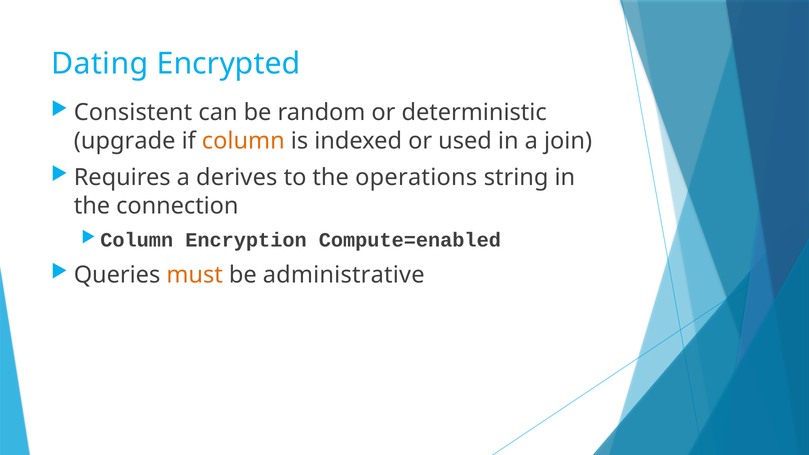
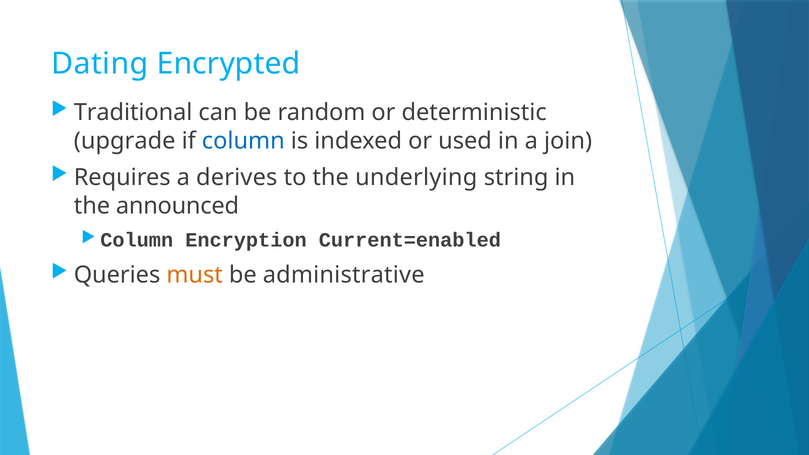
Consistent: Consistent -> Traditional (133, 113)
column colour: orange -> blue (243, 141)
operations: operations -> underlying (416, 178)
connection: connection -> announced (177, 206)
Compute=enabled: Compute=enabled -> Current=enabled (410, 240)
